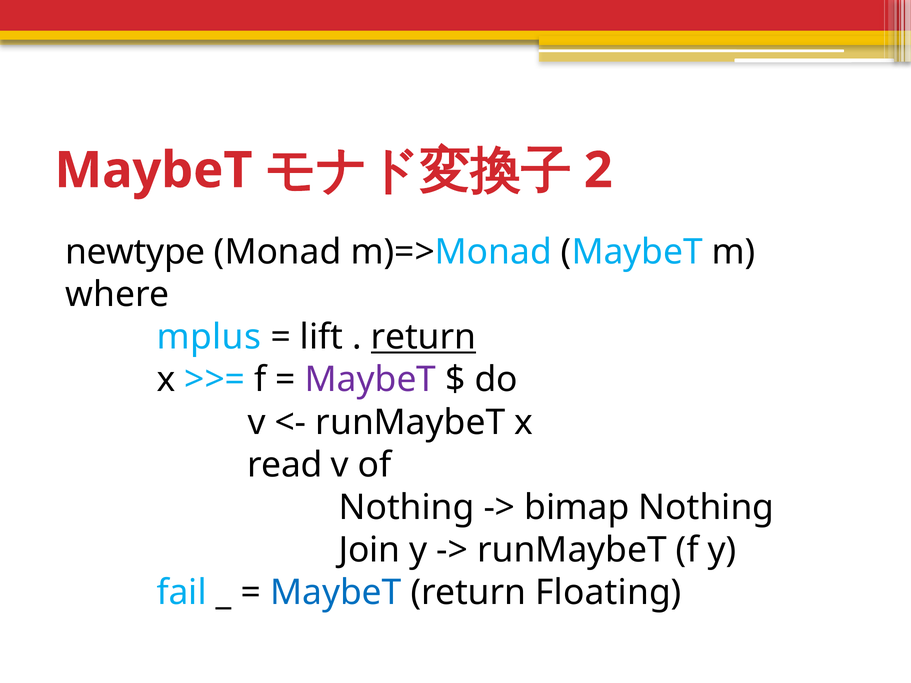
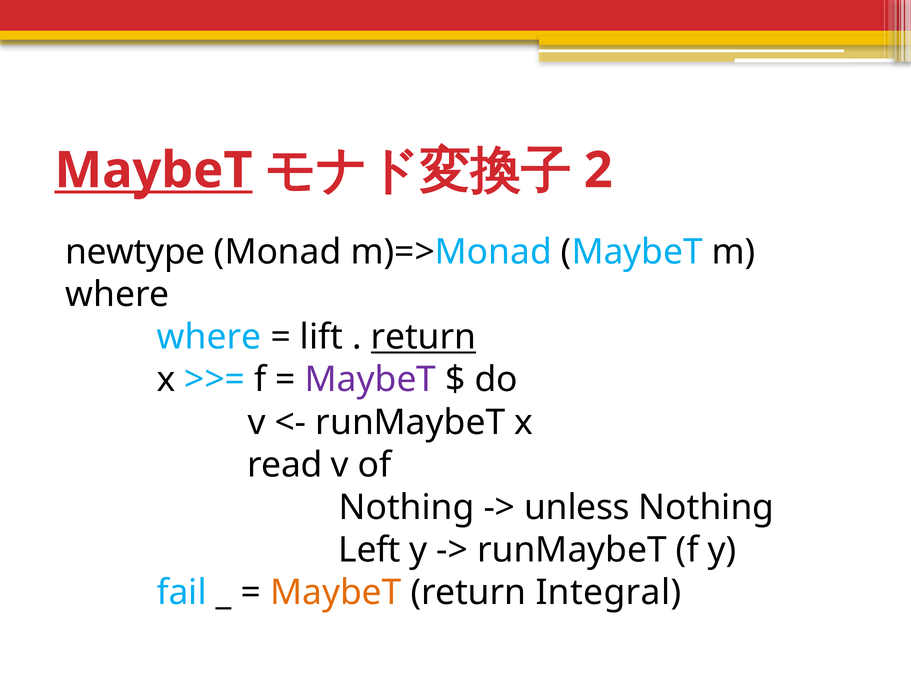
MaybeT underline: none -> present (154, 171)
mplus: mplus -> where (209, 337)
bimap: bimap -> unless (577, 508)
Join: Join -> Left (370, 550)
MaybeT colour: blue -> orange (336, 593)
Floating: Floating -> Integral (608, 593)
